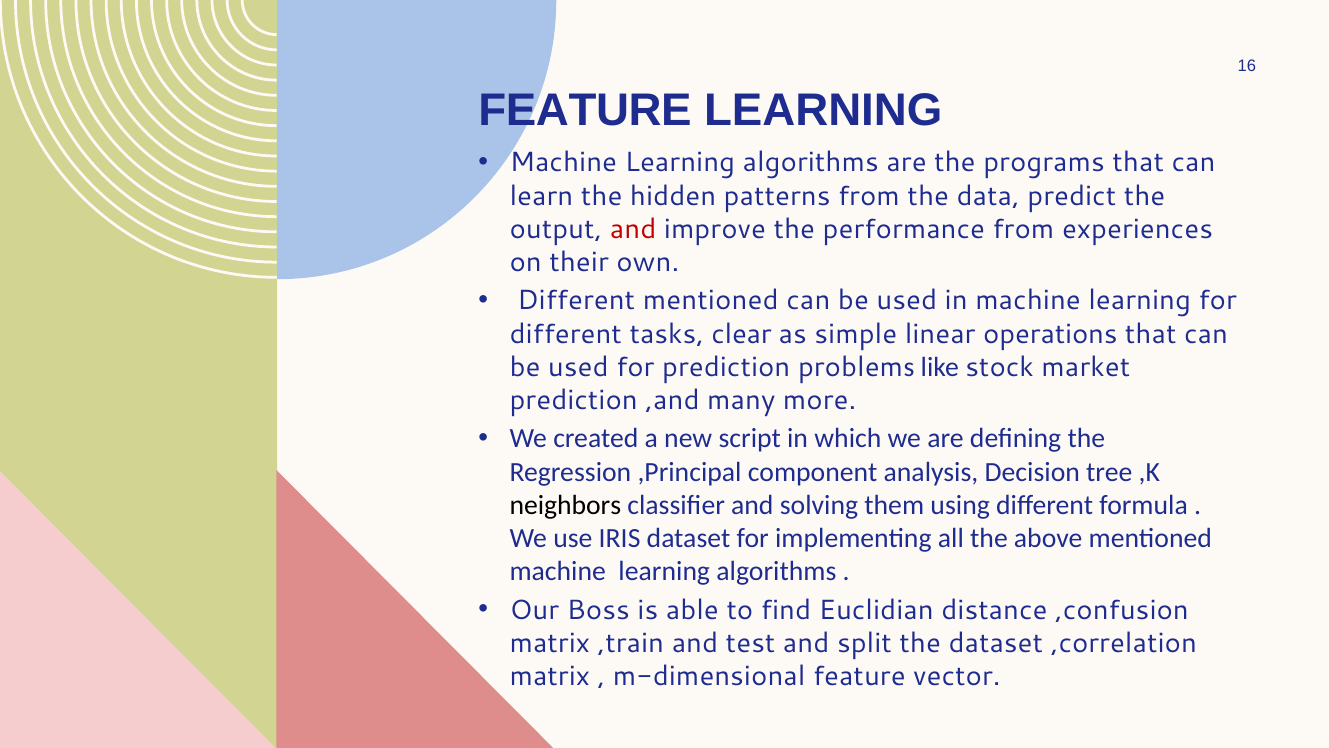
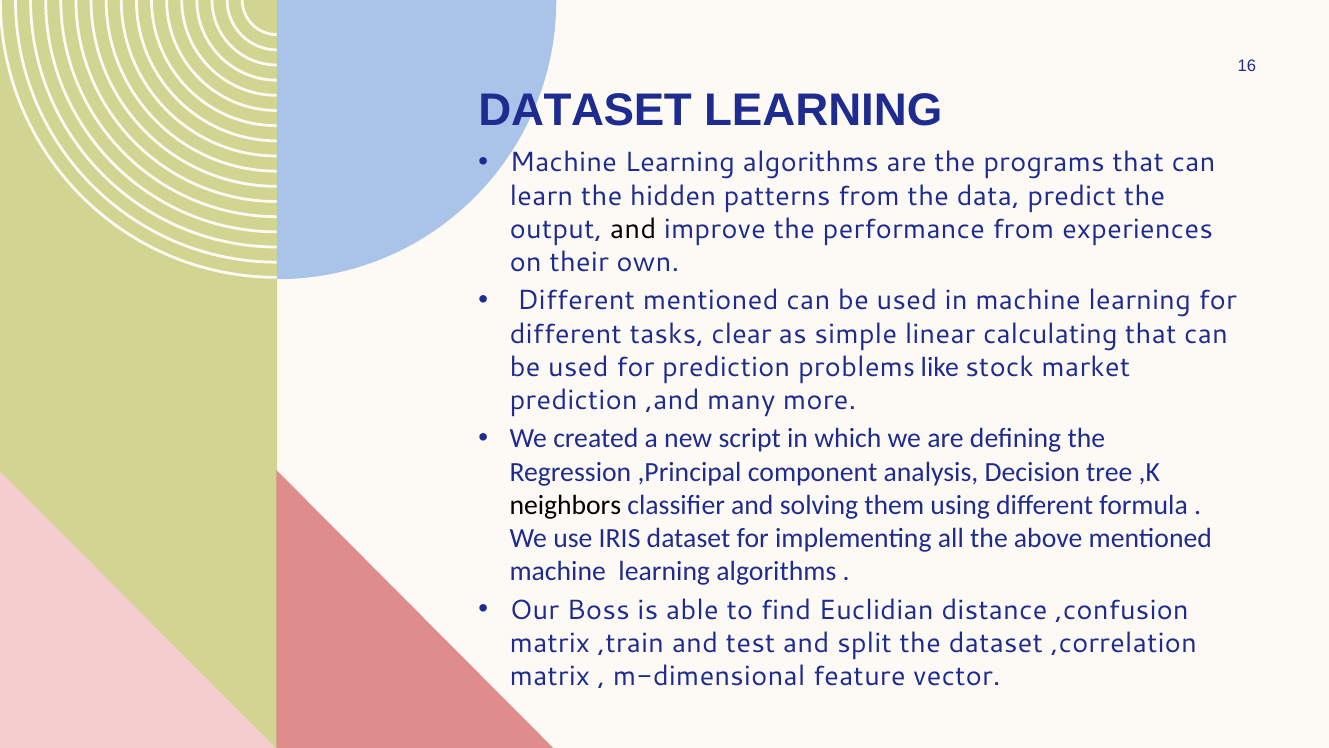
FEATURE: FEATURE -> DATASET (585, 110)
and colour: red -> black (633, 229)
operations: operations -> calculating (1050, 334)
